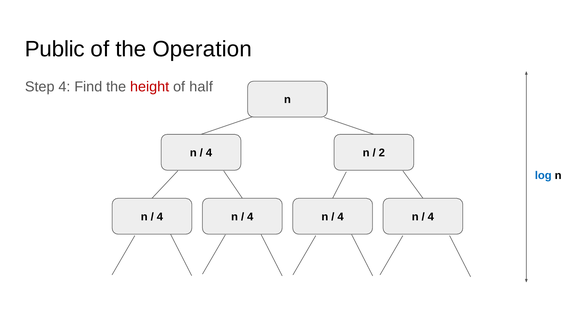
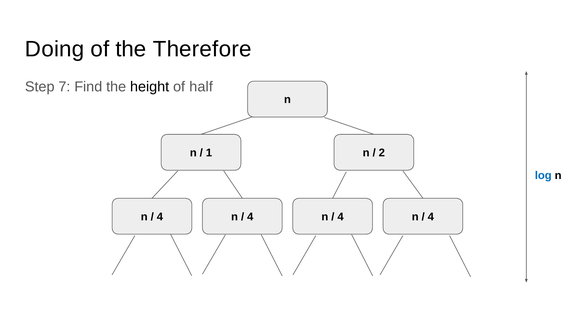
Public: Public -> Doing (55, 49)
Operation: Operation -> Therefore (202, 49)
Step 4: 4 -> 7 (64, 87)
height colour: red -> black (150, 87)
4: 4 -> 1 (209, 153)
